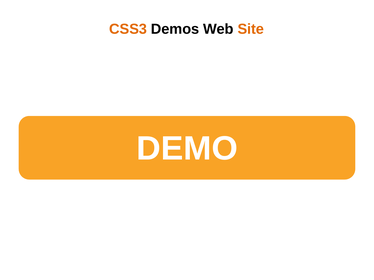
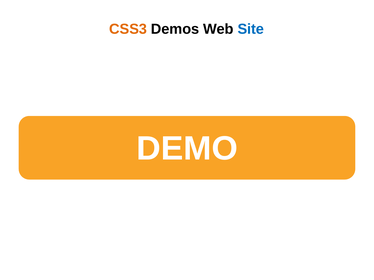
Site colour: orange -> blue (251, 29)
